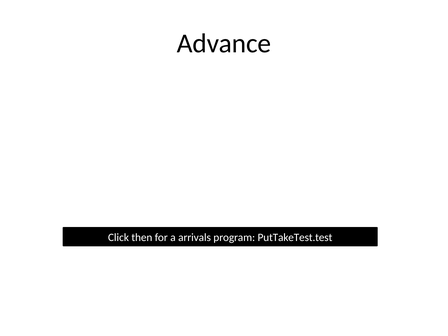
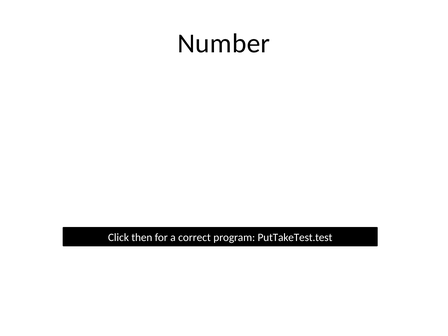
Advance: Advance -> Number (224, 43)
arrivals: arrivals -> correct (195, 237)
